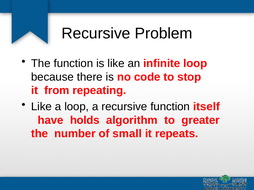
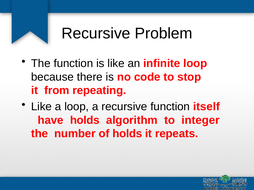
greater: greater -> integer (201, 120)
of small: small -> holds (127, 134)
